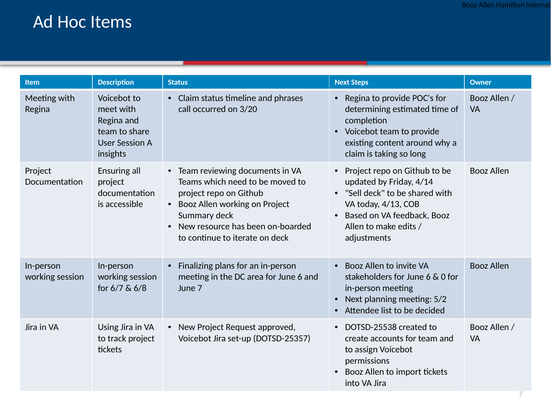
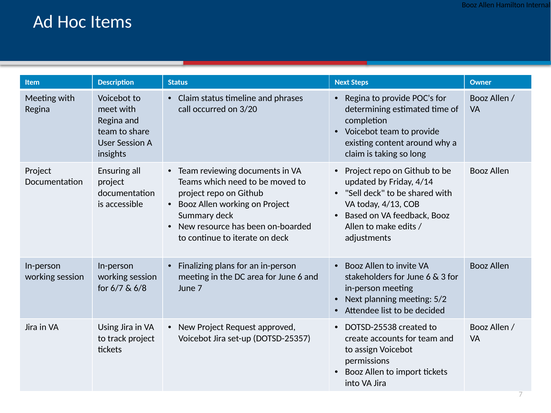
0: 0 -> 3 (443, 277)
